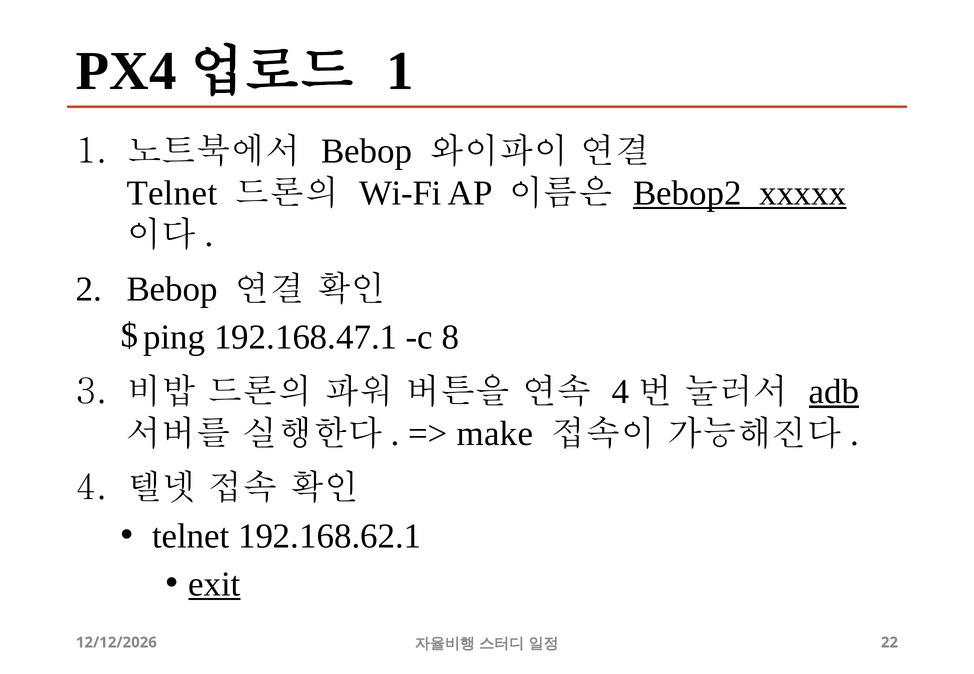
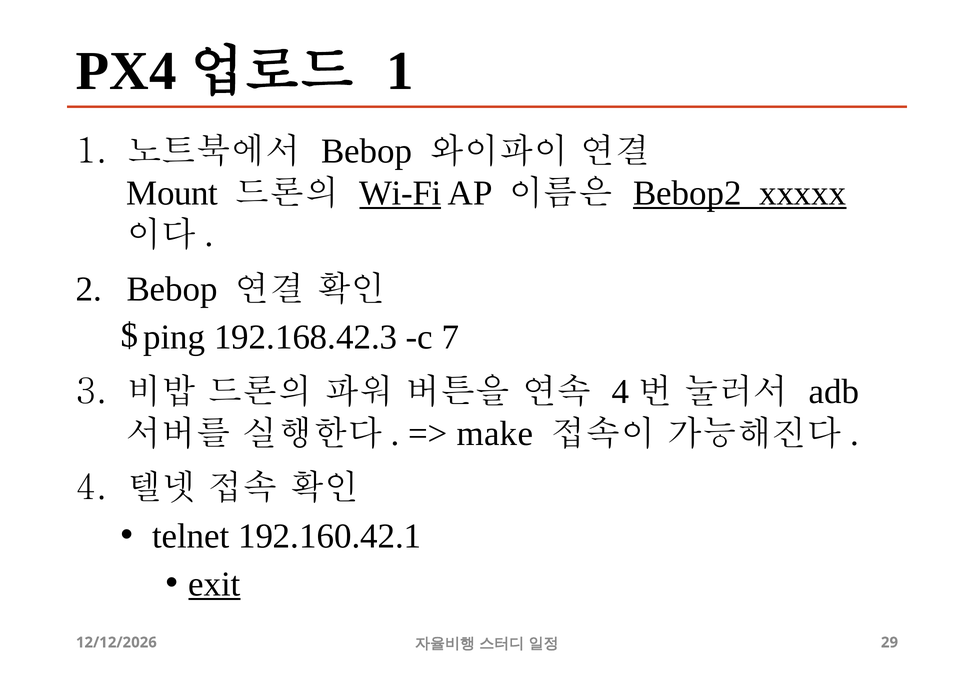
Telnet: Telnet -> Mount (172, 193)
Wi-Fi underline: none -> present (400, 193)
192.168.47.1: 192.168.47.1 -> 192.168.42.3 (306, 338)
8: 8 -> 7 (450, 338)
adb underline: present -> none (834, 392)
192.168.62.1: 192.168.62.1 -> 192.160.42.1 (330, 536)
22: 22 -> 29 (889, 643)
